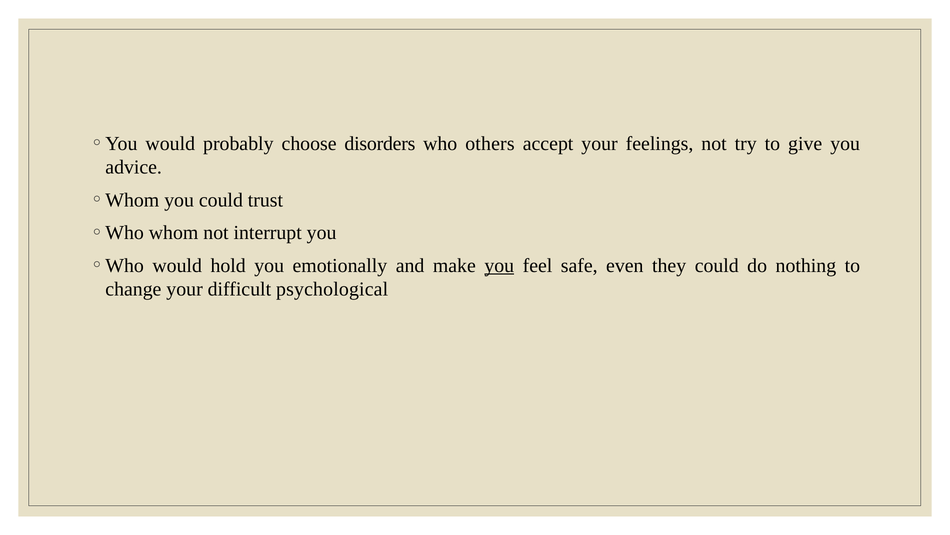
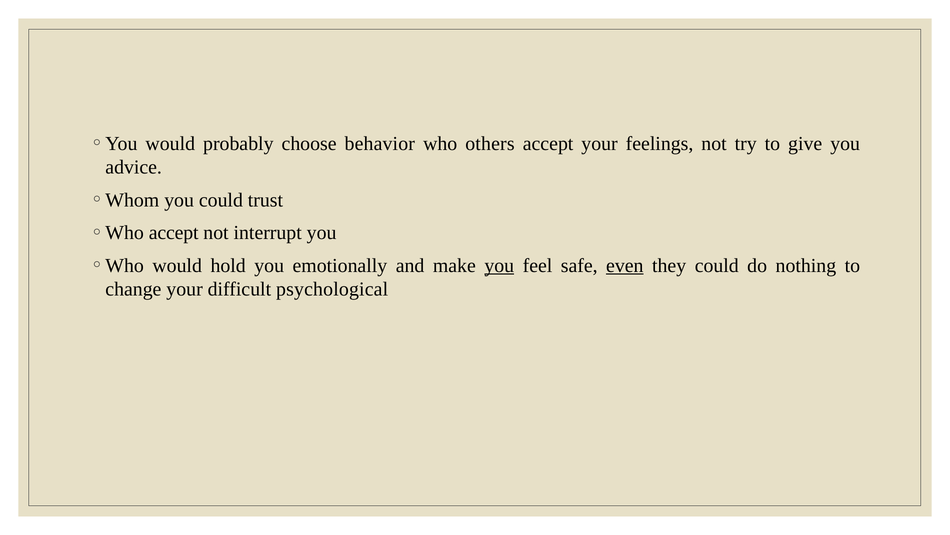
disorders: disorders -> behavior (380, 143)
whom: whom -> accept (174, 233)
even underline: none -> present (625, 265)
